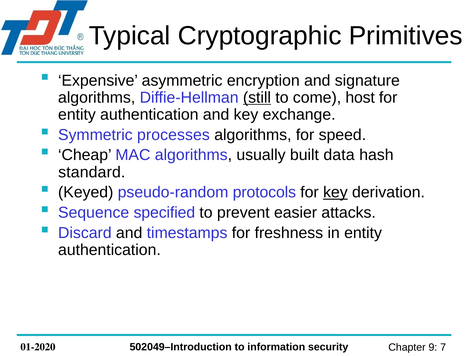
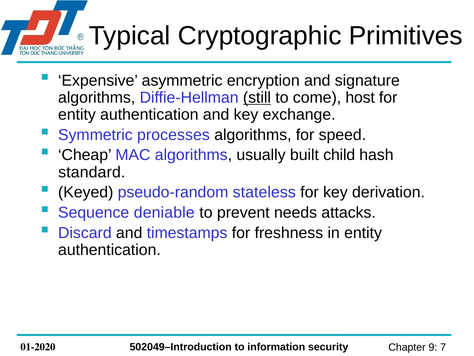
data: data -> child (339, 155)
protocols: protocols -> stateless (264, 192)
key underline: present -> none (335, 192)
specified: specified -> deniable (164, 212)
easier: easier -> needs (296, 212)
